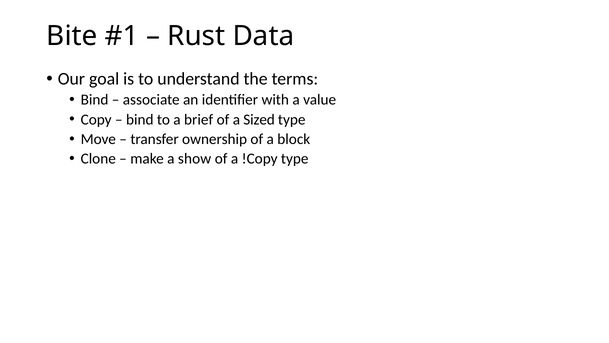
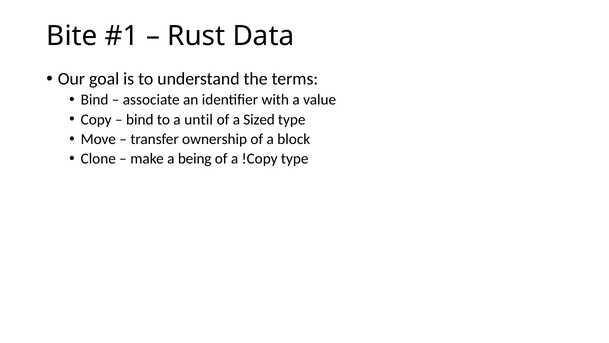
brief: brief -> until (199, 119)
show: show -> being (195, 159)
